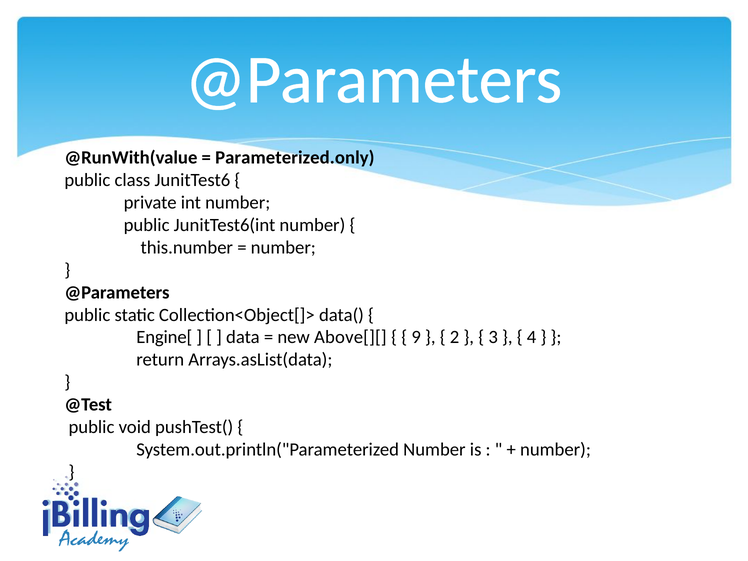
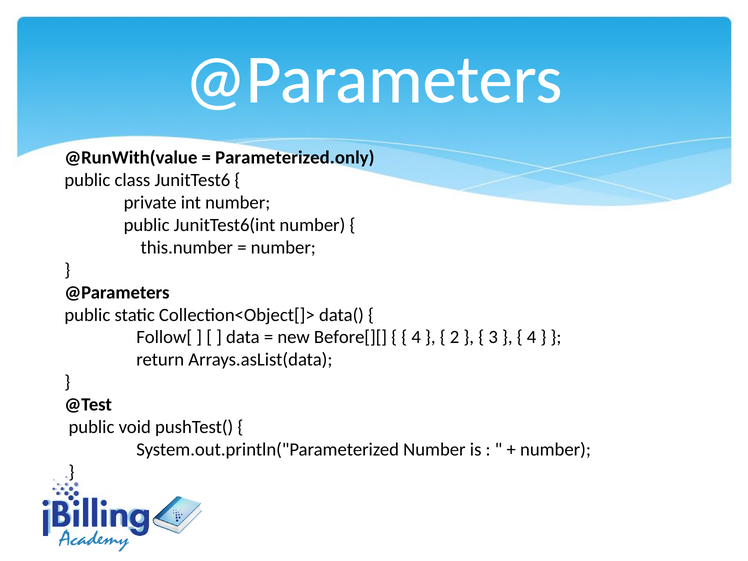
Engine[: Engine[ -> Follow[ (164, 337)
Above[][: Above[][ -> Before[][ (351, 337)
9: 9 -> 4 (416, 337)
